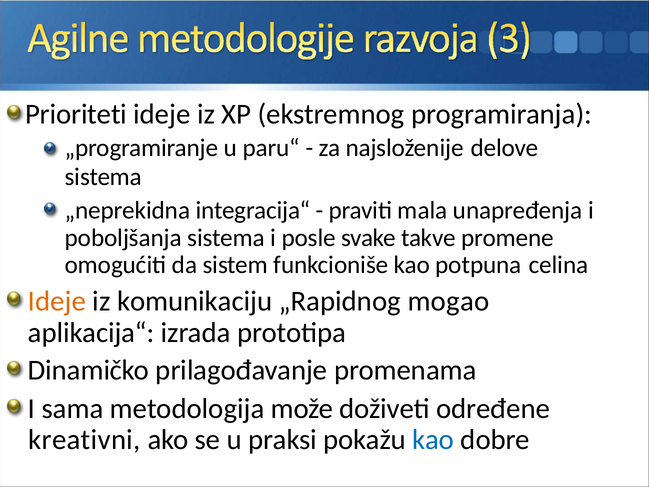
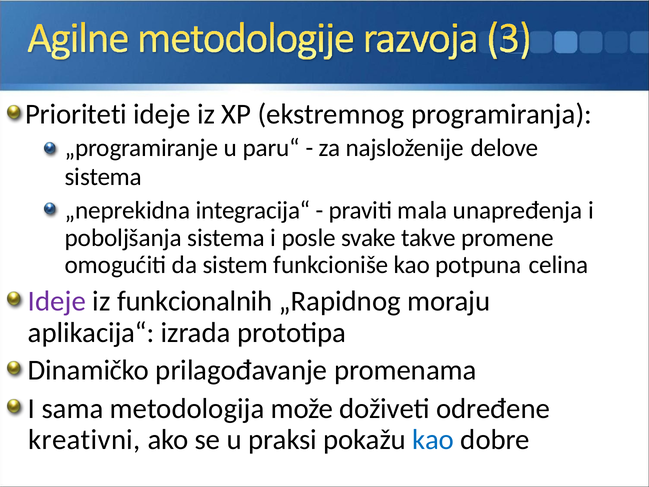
Ideje colour: orange -> purple (57, 301)
komunikaciju: komunikaciju -> funkcionalnih (195, 301)
mogao: mogao -> moraju (449, 301)
